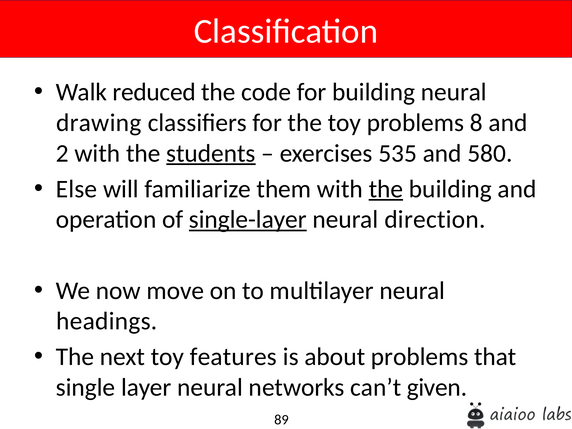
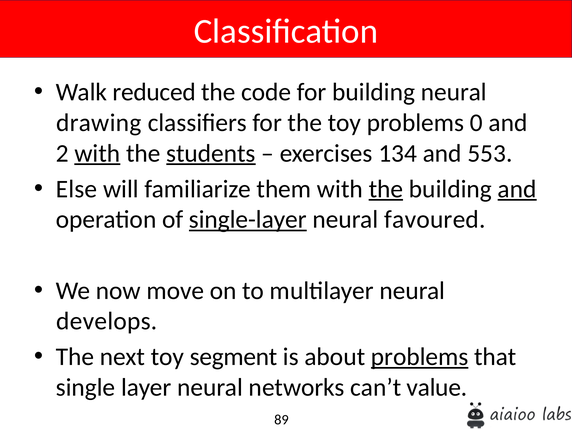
8: 8 -> 0 (476, 123)
with underline: none -> present (97, 153)
535: 535 -> 134 (398, 153)
580: 580 -> 553 (490, 153)
and underline: none -> present (517, 189)
direction: direction -> favoured (435, 219)
headings: headings -> develops (107, 321)
features: features -> segment (234, 357)
problems underline: none -> present (420, 357)
given: given -> value (437, 387)
